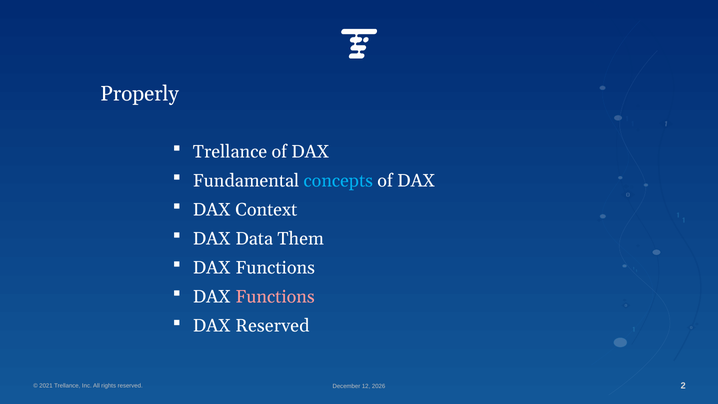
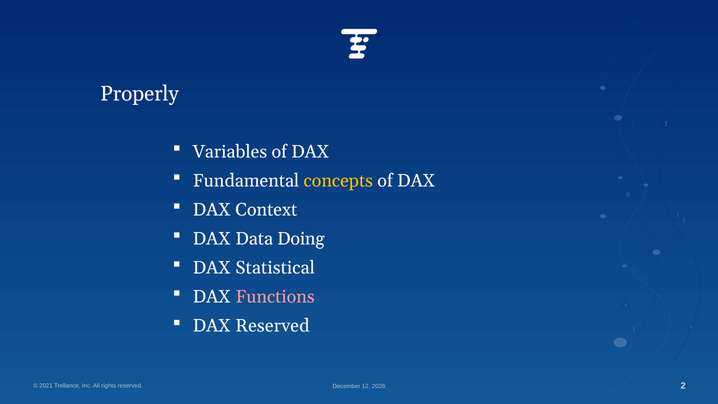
Trellance: Trellance -> Variables (230, 152)
concepts colour: light blue -> yellow (338, 181)
Them: Them -> Doing (301, 239)
Functions: Functions -> Statistical (275, 268)
